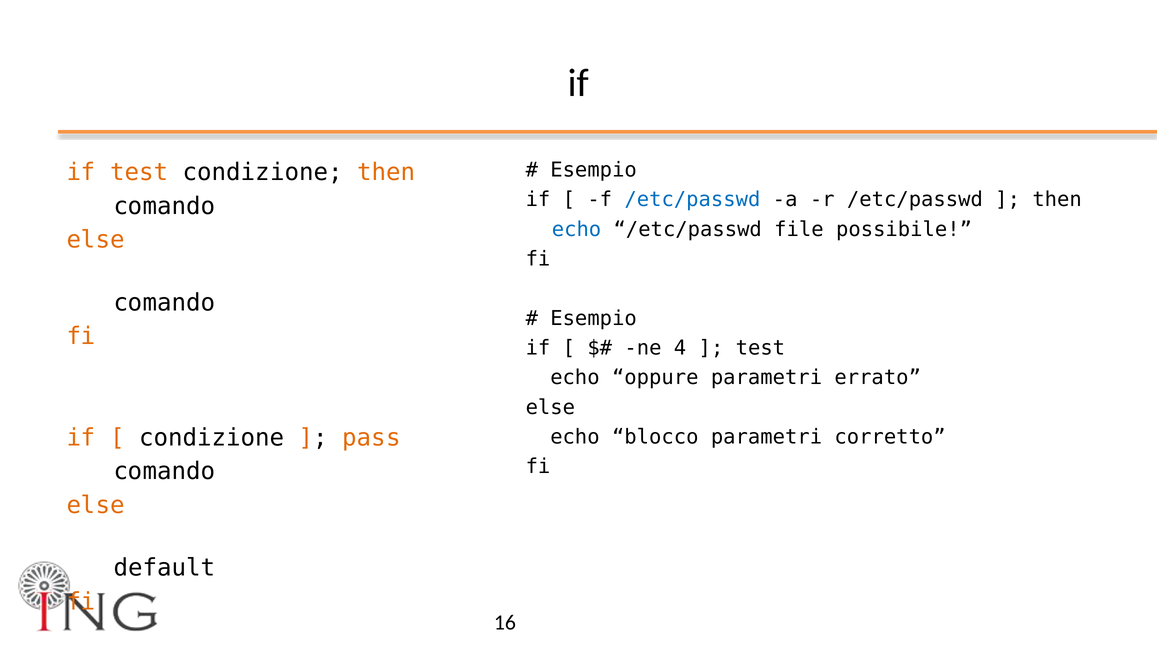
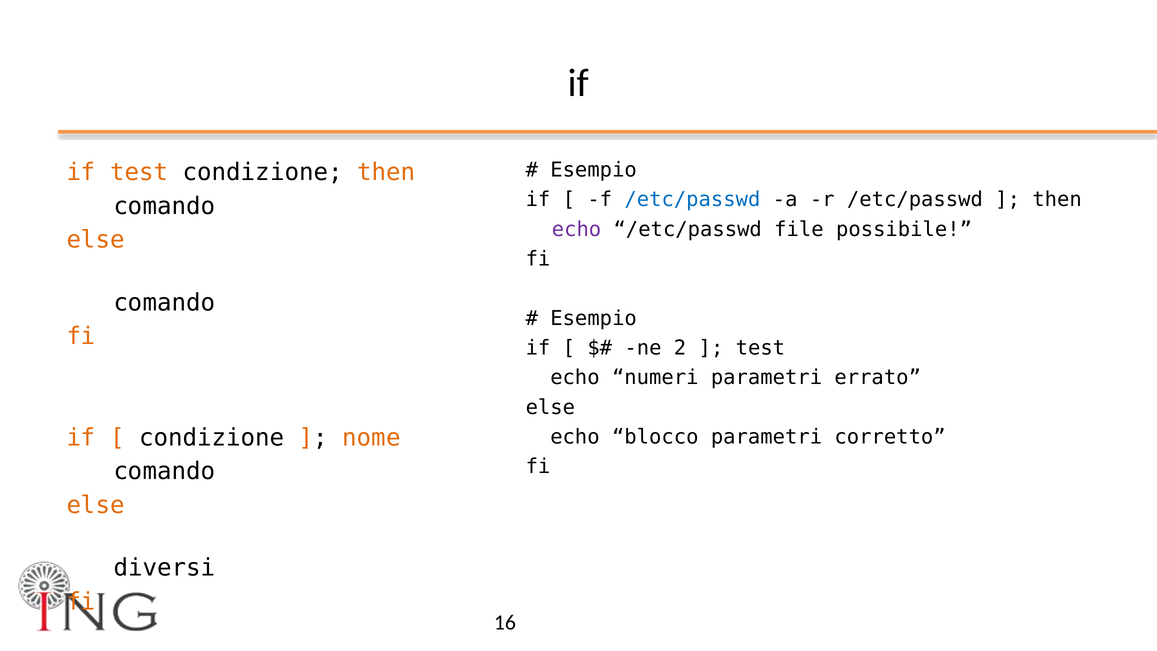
echo colour: blue -> purple (577, 229)
4: 4 -> 2 (680, 348)
oppure: oppure -> numeri (655, 378)
pass: pass -> nome (371, 438)
default: default -> diversi (164, 568)
